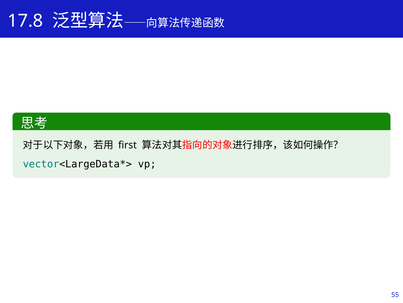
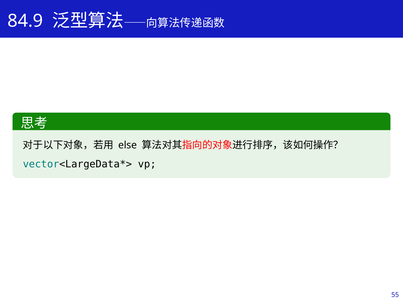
17.8: 17.8 -> 84.9 (25, 21)
first: first -> else (128, 145)
